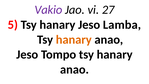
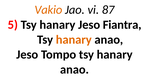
Vakio colour: purple -> orange (48, 10)
27: 27 -> 87 (108, 10)
Lamba: Lamba -> Fiantra (122, 25)
